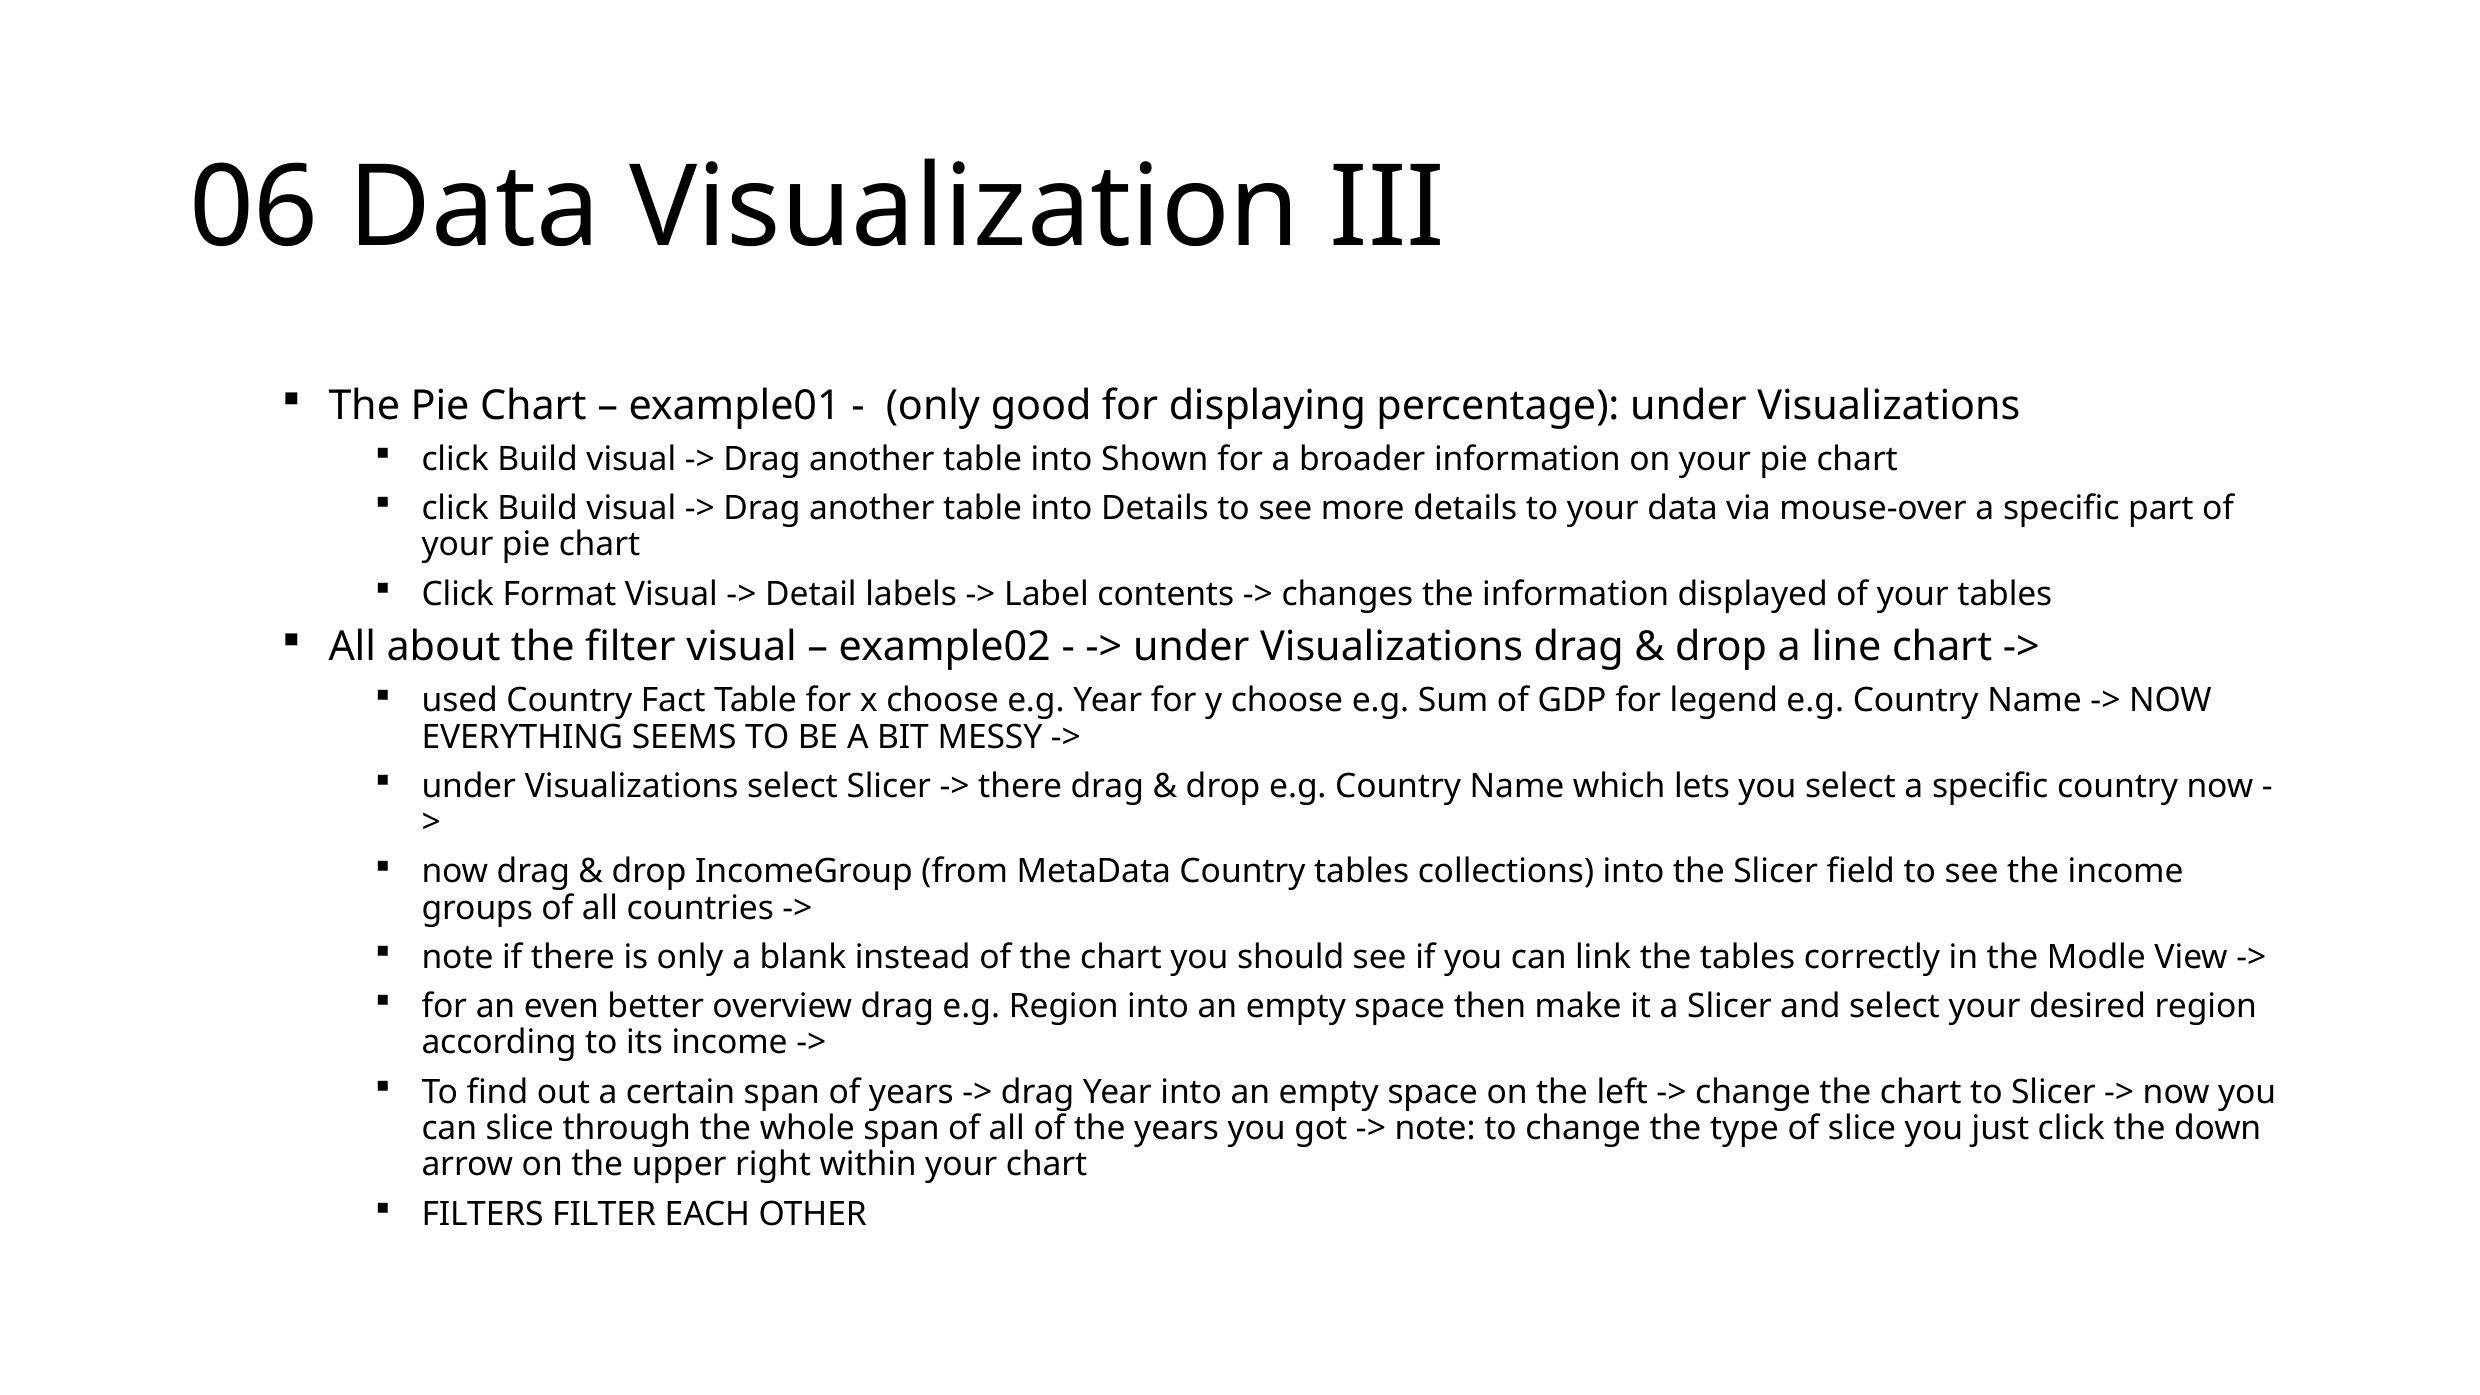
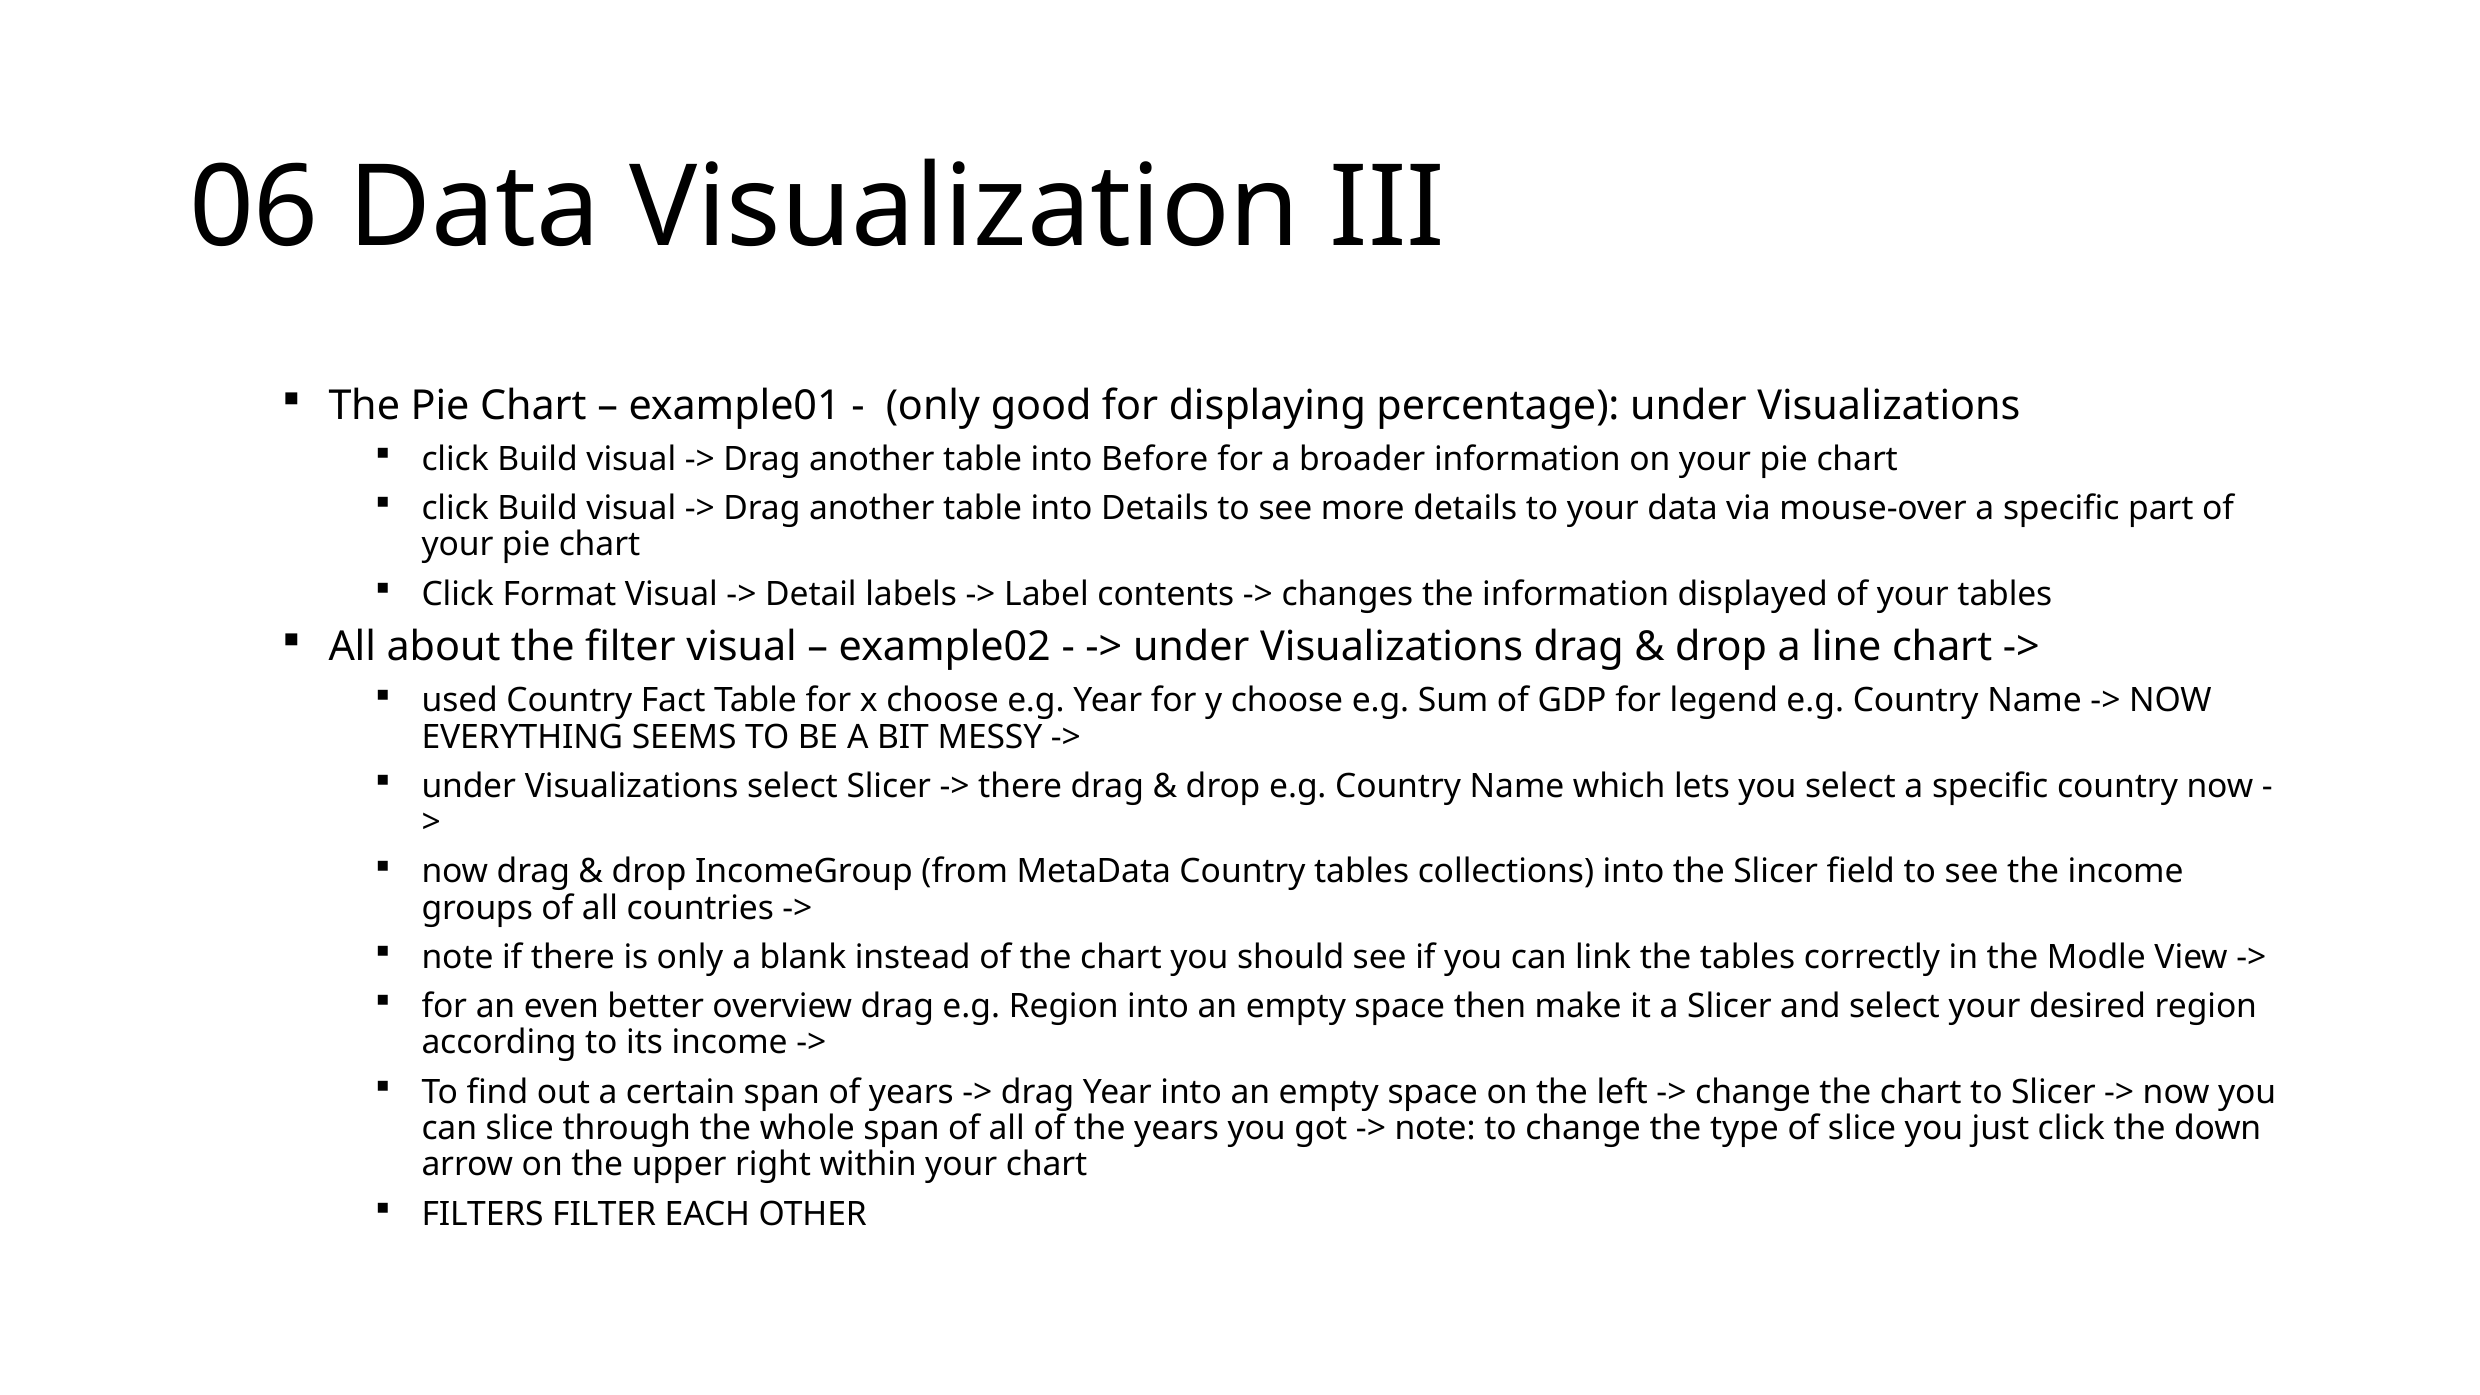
Shown: Shown -> Before (1155, 459)
